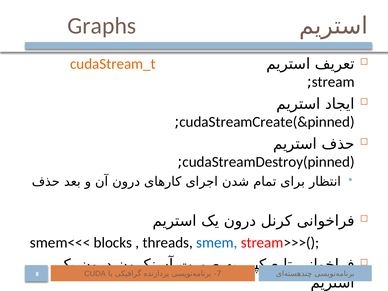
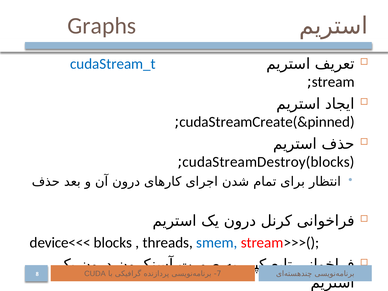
cudaStream_t colour: orange -> blue (113, 64)
cudaStreamDestroy(pinned: cudaStreamDestroy(pinned -> cudaStreamDestroy(blocks (268, 162)
smem<<<: smem<<< -> device<<< (60, 243)
